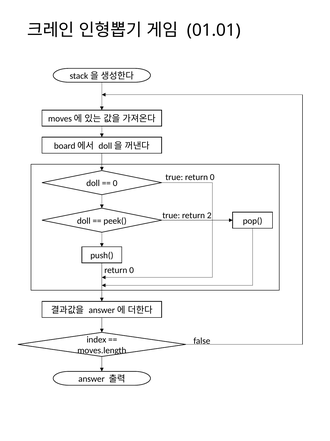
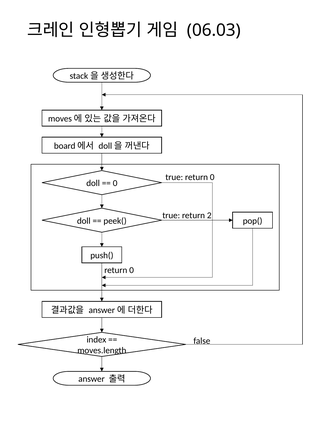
01.01: 01.01 -> 06.03 (214, 30)
